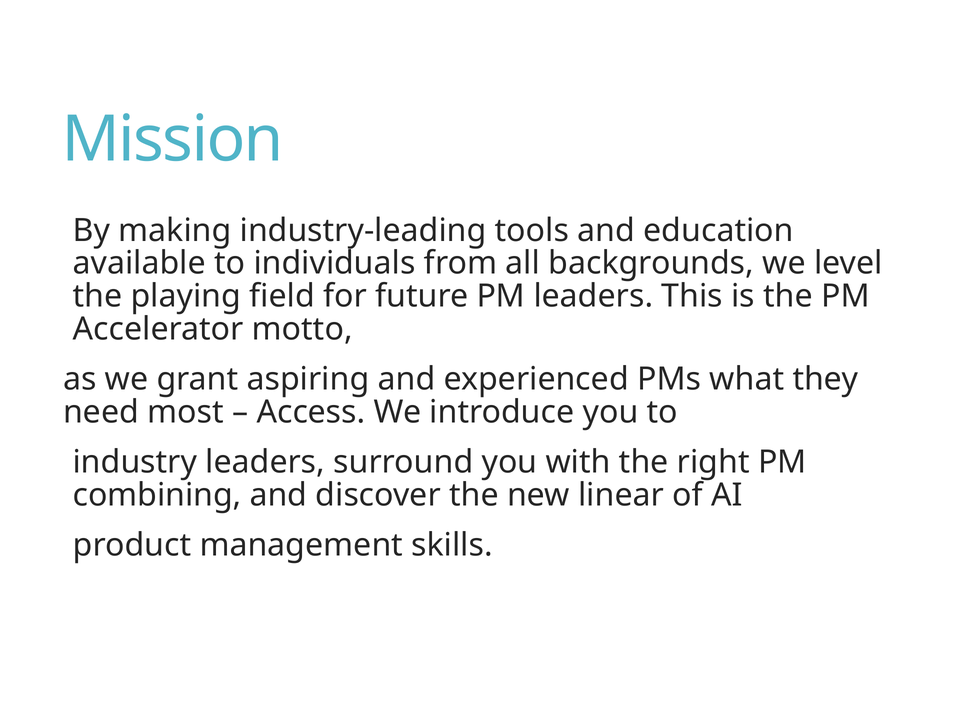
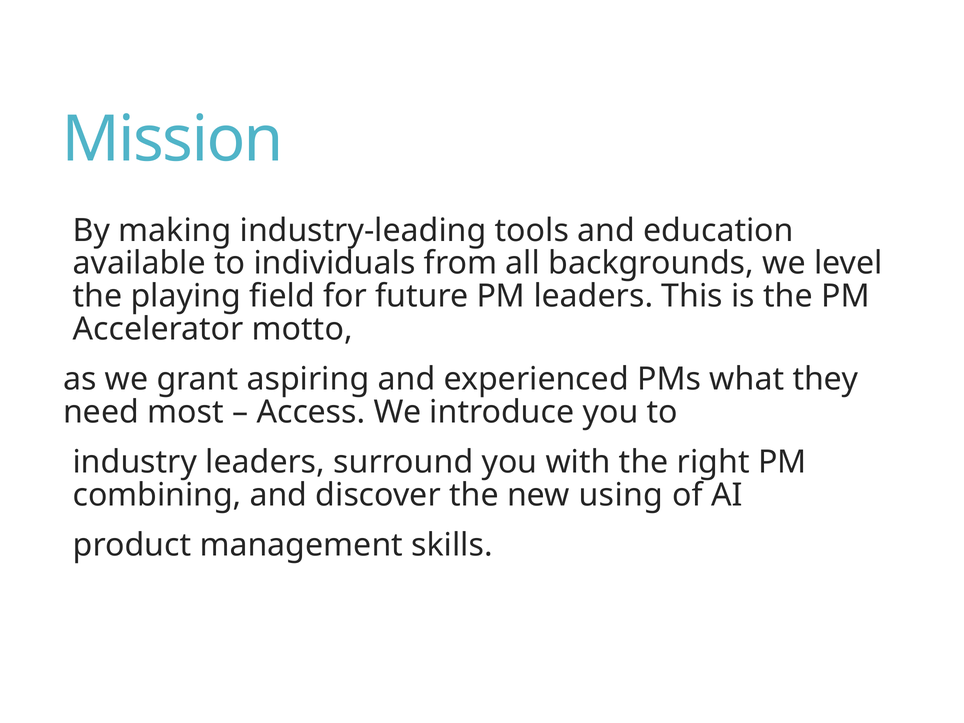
linear: linear -> using (621, 495)
